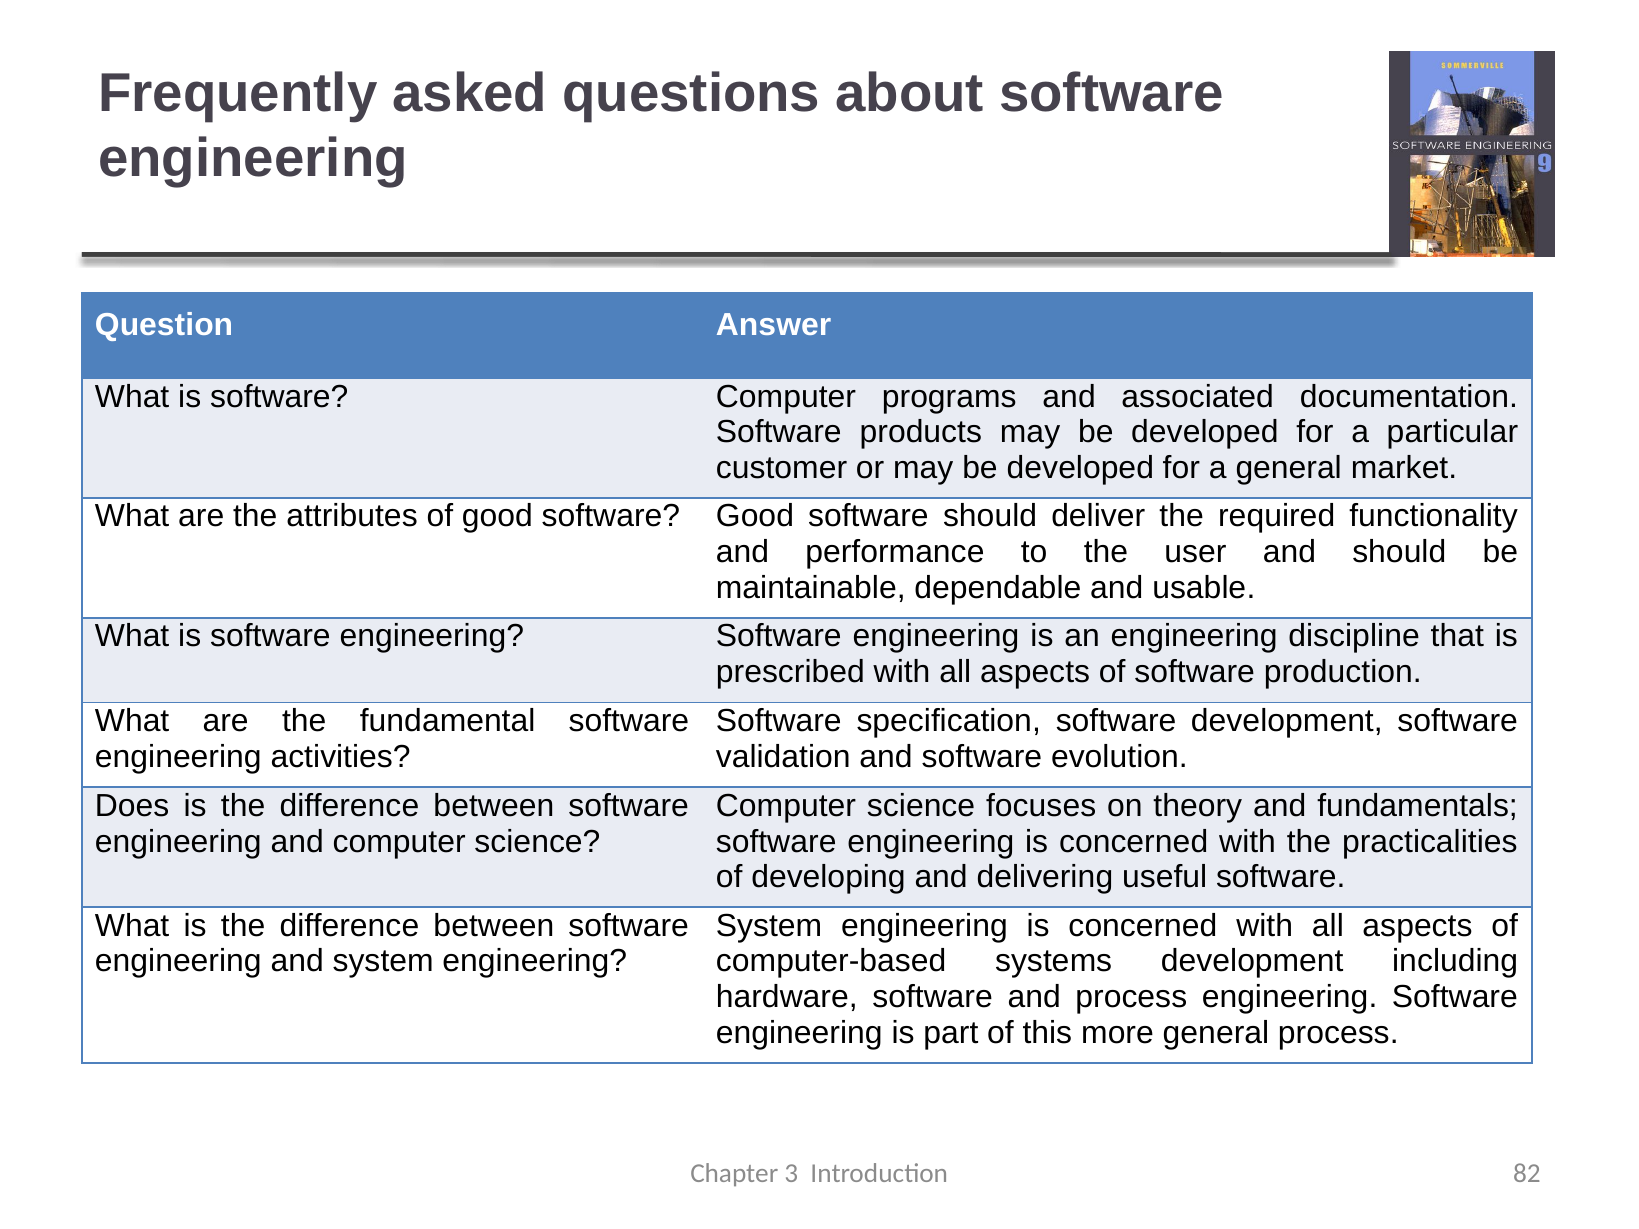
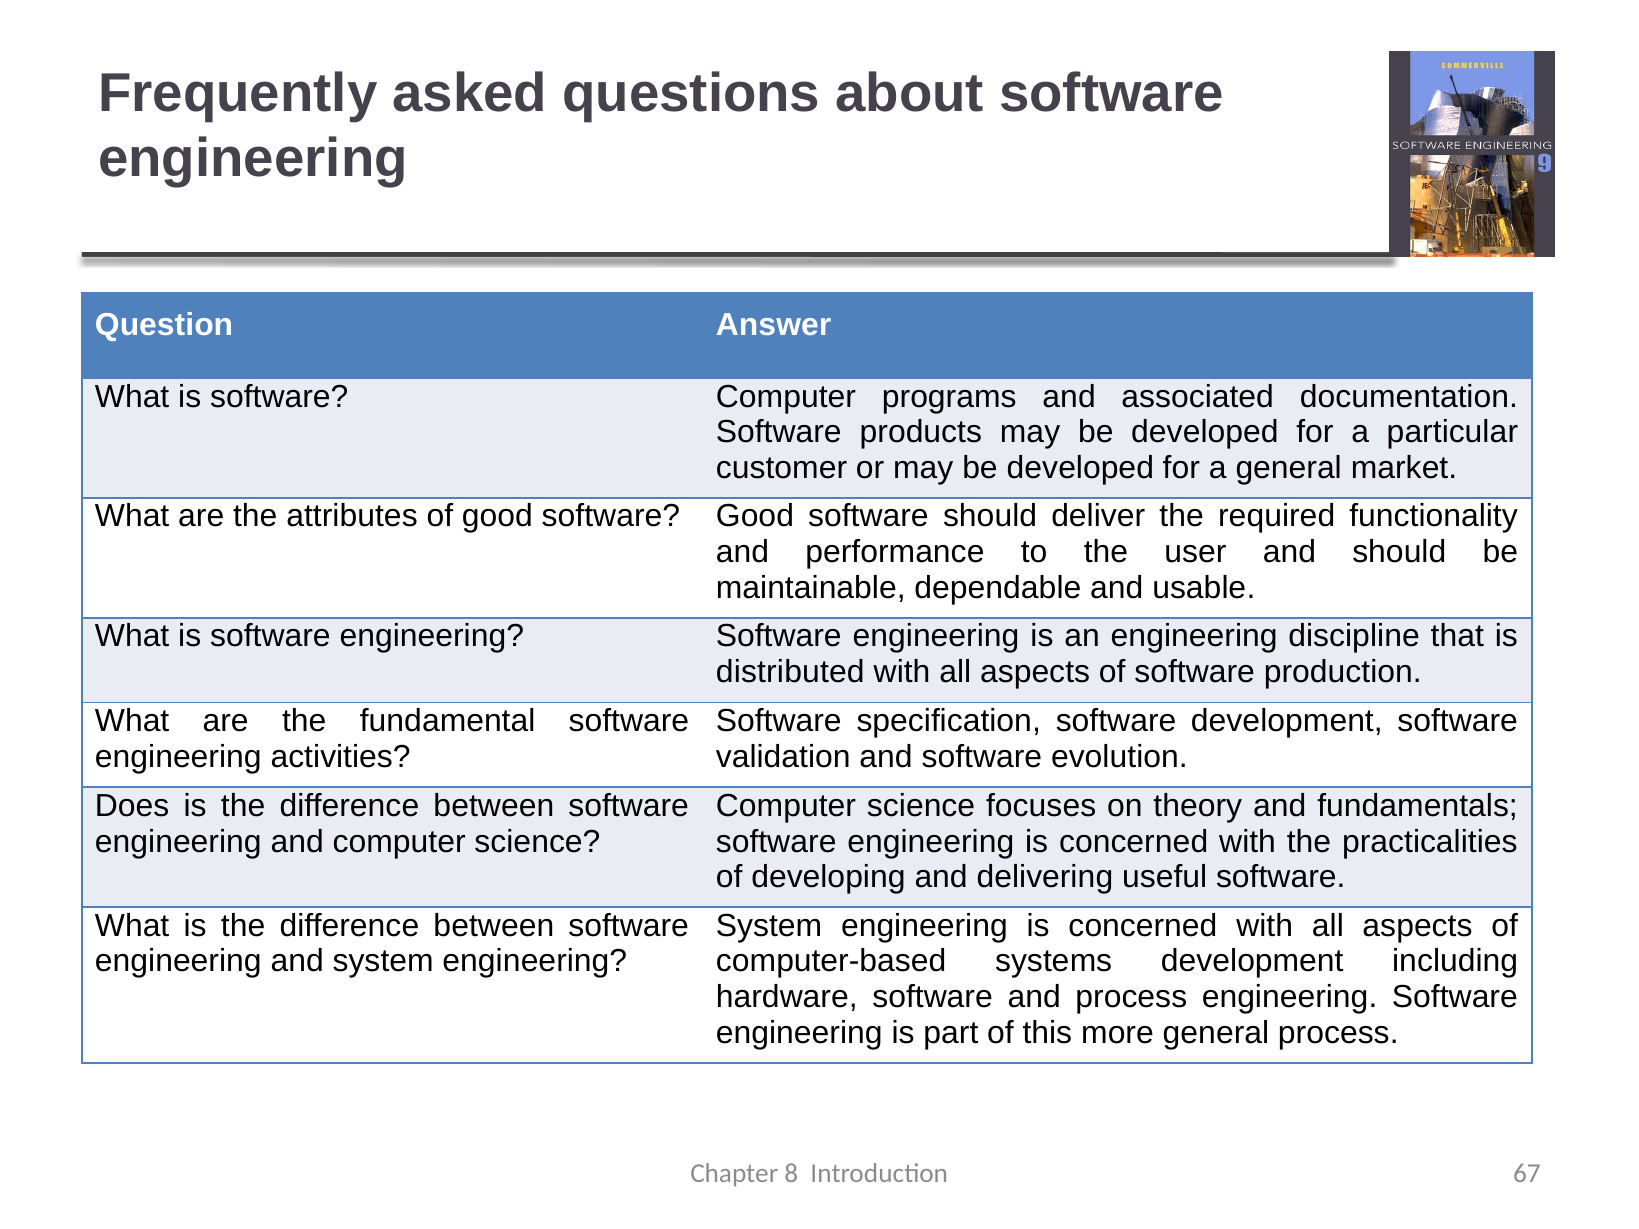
prescribed: prescribed -> distributed (790, 672)
3: 3 -> 8 (791, 1174)
82: 82 -> 67 (1527, 1174)
